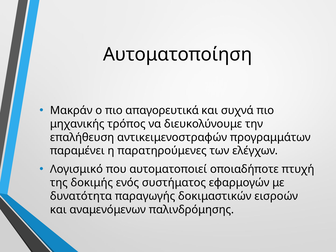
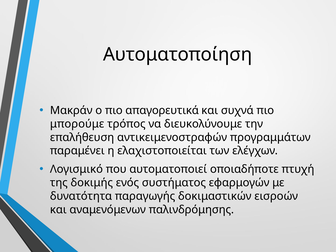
μηχανικής: μηχανικής -> μπορούμε (77, 124)
παρατηρούμενες: παρατηρούμενες -> ελαχιστοποιείται (162, 151)
